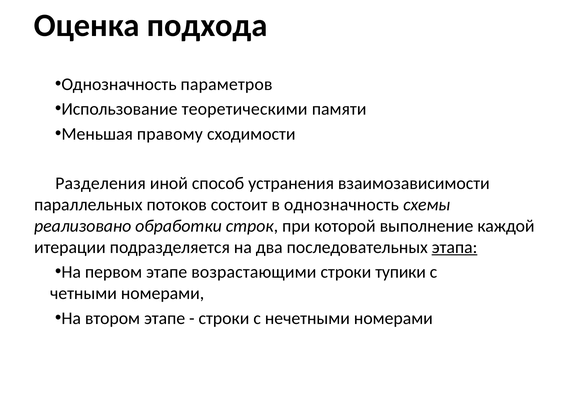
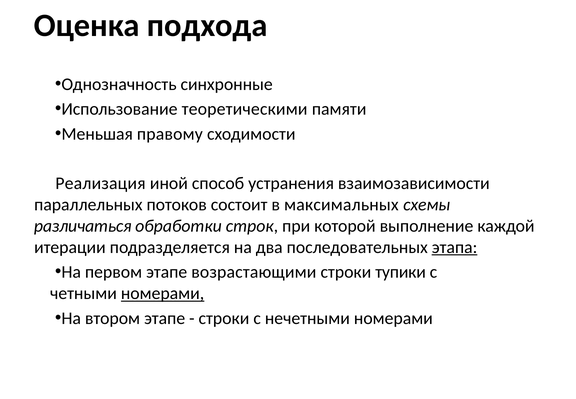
параметров: параметров -> синхронные (227, 84)
Разделения: Разделения -> Реализация (100, 183)
в однозначность: однозначность -> максимальных (341, 205)
реализовано: реализовано -> различаться (83, 226)
номерами underline: none -> present (163, 293)
